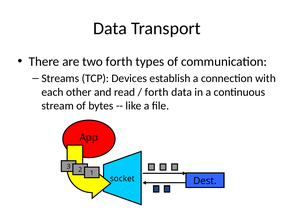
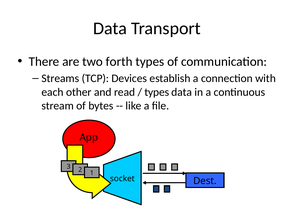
forth: forth -> types (157, 92)
